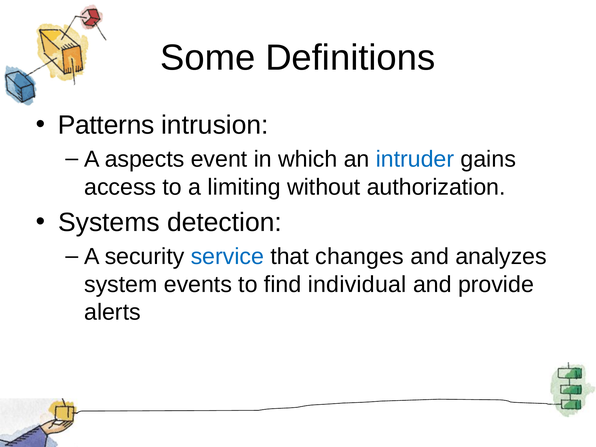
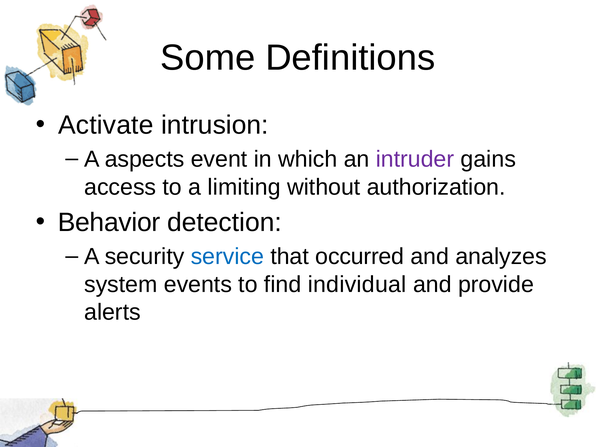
Patterns: Patterns -> Activate (106, 125)
intruder colour: blue -> purple (415, 159)
Systems: Systems -> Behavior (109, 222)
changes: changes -> occurred (360, 257)
